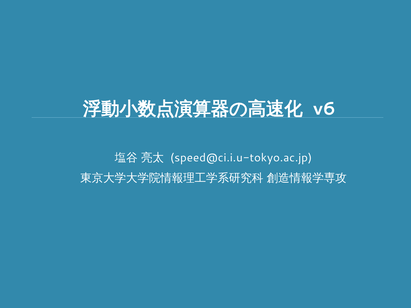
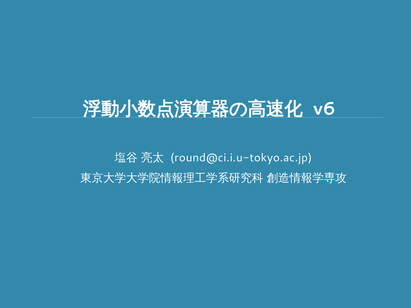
speed@ci.i.u-tokyo.ac.jp: speed@ci.i.u-tokyo.ac.jp -> round@ci.i.u-tokyo.ac.jp (241, 158)
